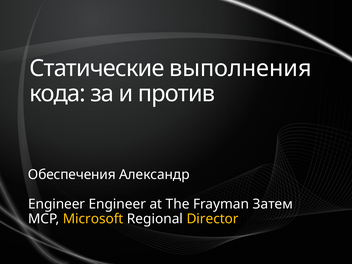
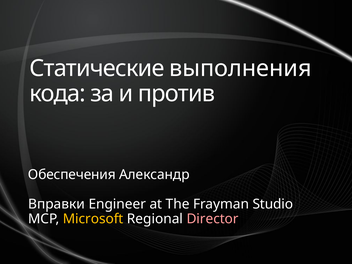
Engineer: Engineer -> Вправки (57, 204)
Затем: Затем -> Studio (273, 204)
Director colour: yellow -> pink (213, 219)
